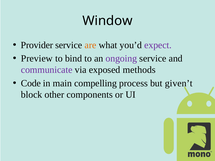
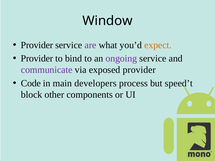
are colour: orange -> purple (90, 45)
expect colour: purple -> orange (158, 45)
Preview: Preview -> Provider (37, 58)
exposed methods: methods -> provider (139, 70)
compelling: compelling -> developers (95, 83)
given’t: given’t -> speed’t (179, 83)
